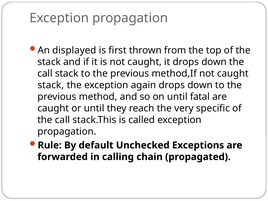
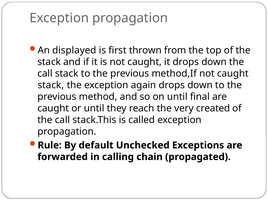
fatal: fatal -> final (200, 97)
specific: specific -> created (213, 108)
